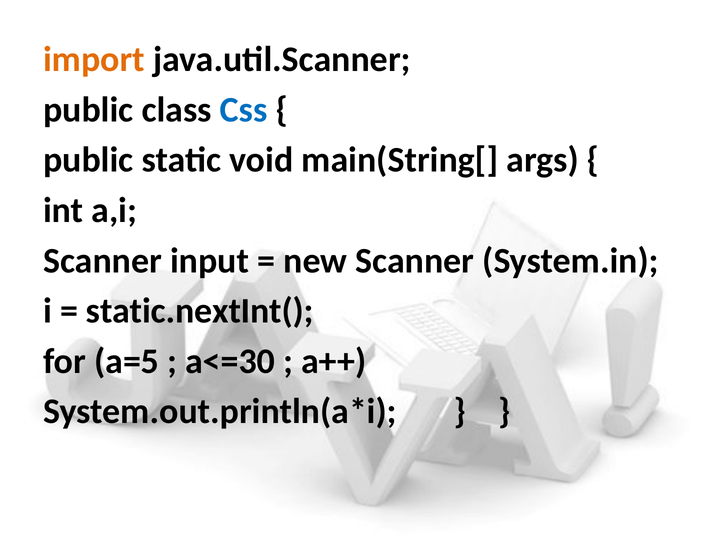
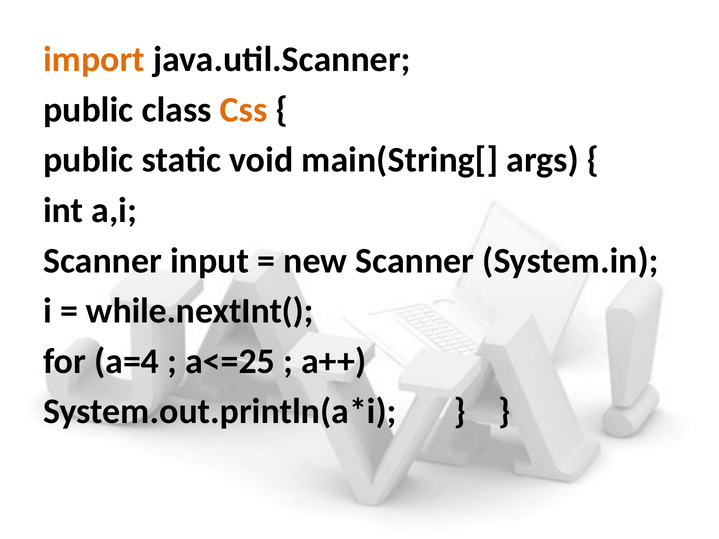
Css colour: blue -> orange (244, 110)
static.nextInt(: static.nextInt( -> while.nextInt( (200, 311)
a=5: a=5 -> a=4 (127, 361)
a<=30: a<=30 -> a<=25 (230, 361)
